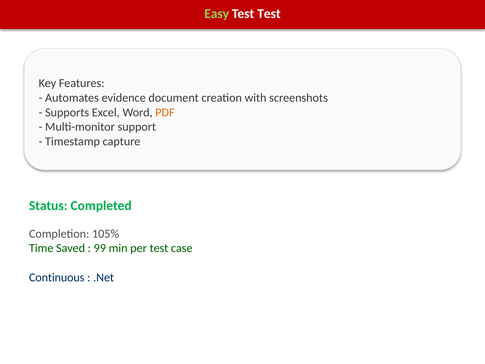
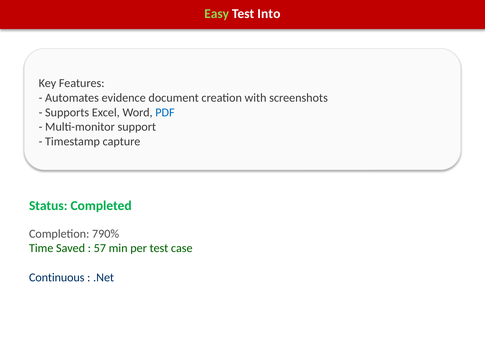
Test Test: Test -> Into (269, 14)
PDF colour: orange -> blue (165, 112)
105%: 105% -> 790% (106, 234)
99: 99 -> 57 (100, 248)
